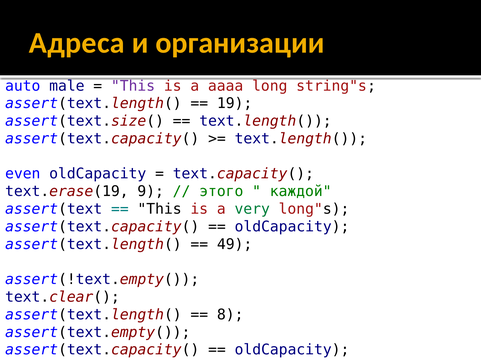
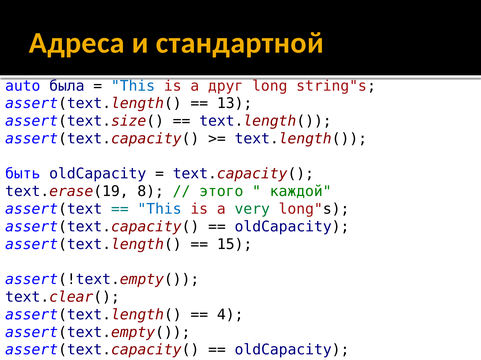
организации: организации -> стандартной (240, 43)
male: male -> была (67, 86)
This colour: purple -> blue (133, 86)
aaaa: aaaa -> друг (226, 86)
19: 19 -> 13 (235, 104)
even: even -> быть (23, 174)
9: 9 -> 8 (151, 192)
This colour: black -> blue (160, 209)
49: 49 -> 15 (235, 245)
8: 8 -> 4 (230, 315)
